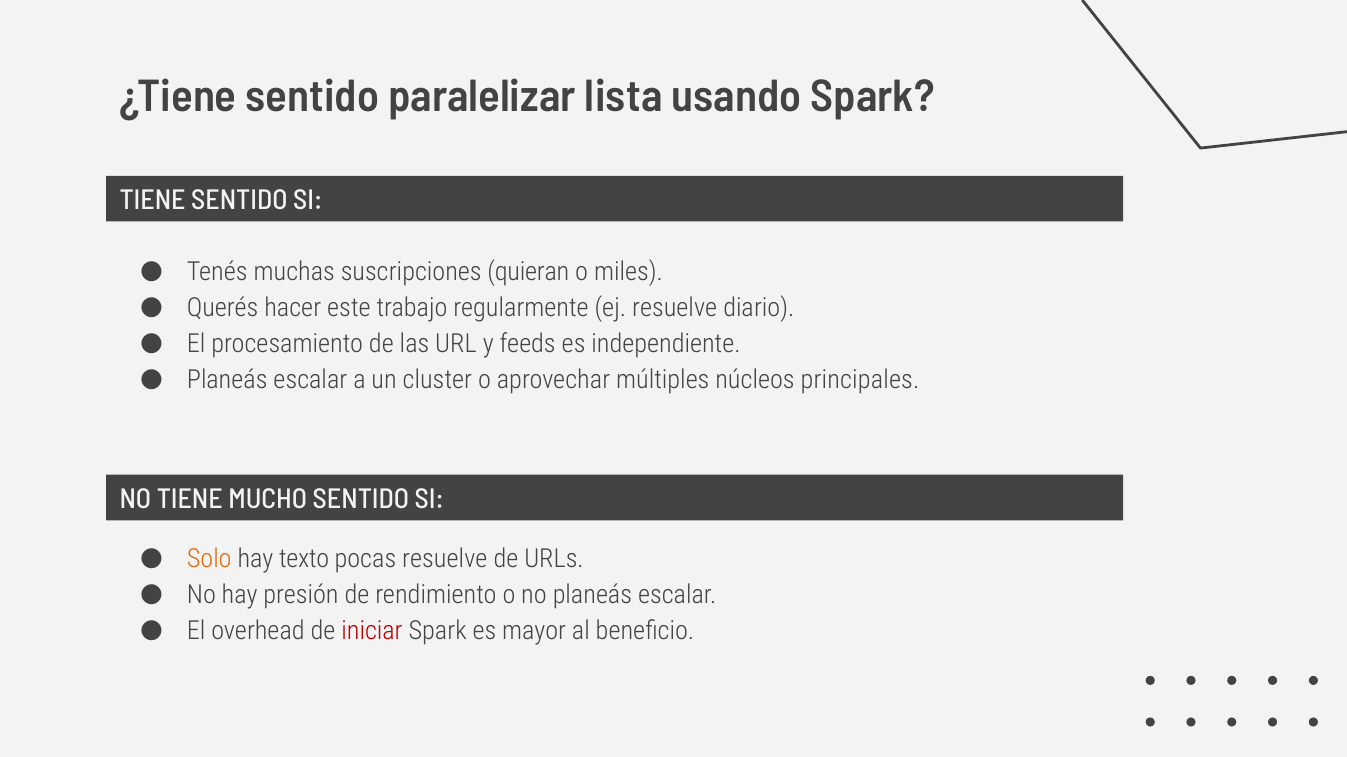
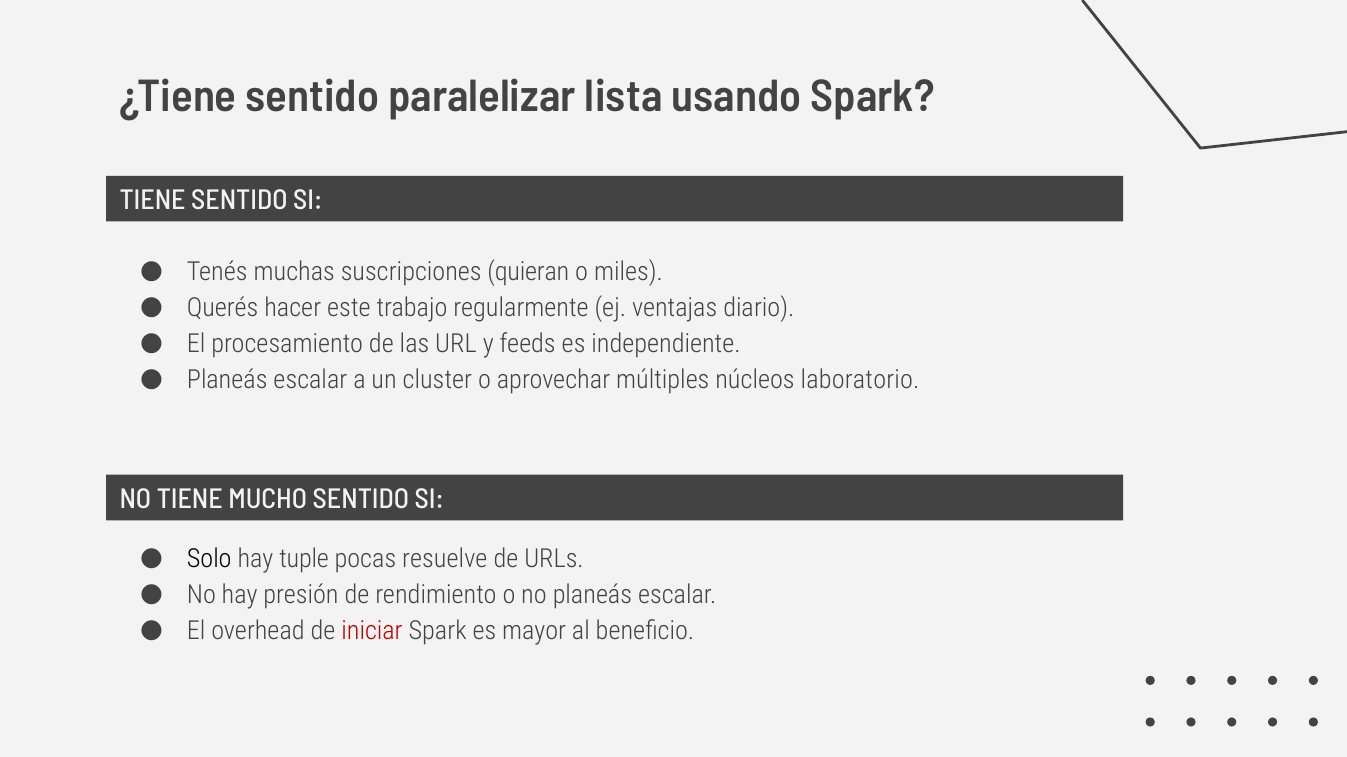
ej resuelve: resuelve -> ventajas (675, 308)
principales: principales -> laboratorio (860, 380)
Solo colour: orange -> black (209, 559)
texto: texto -> tuple (304, 559)
